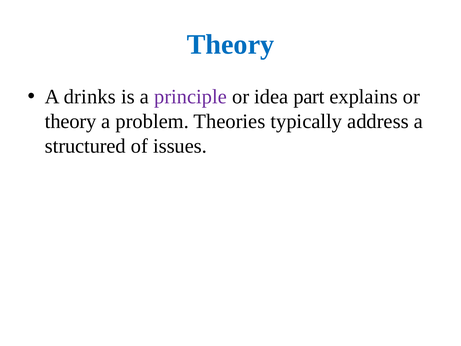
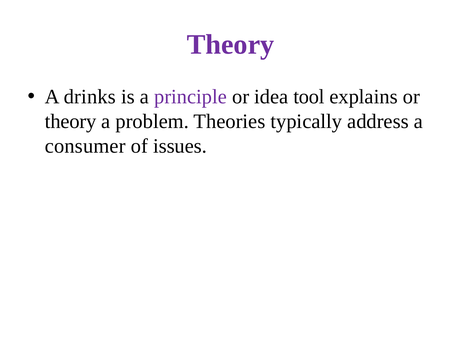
Theory colour: blue -> purple (230, 45)
part: part -> tool (309, 97)
structured: structured -> consumer (85, 146)
